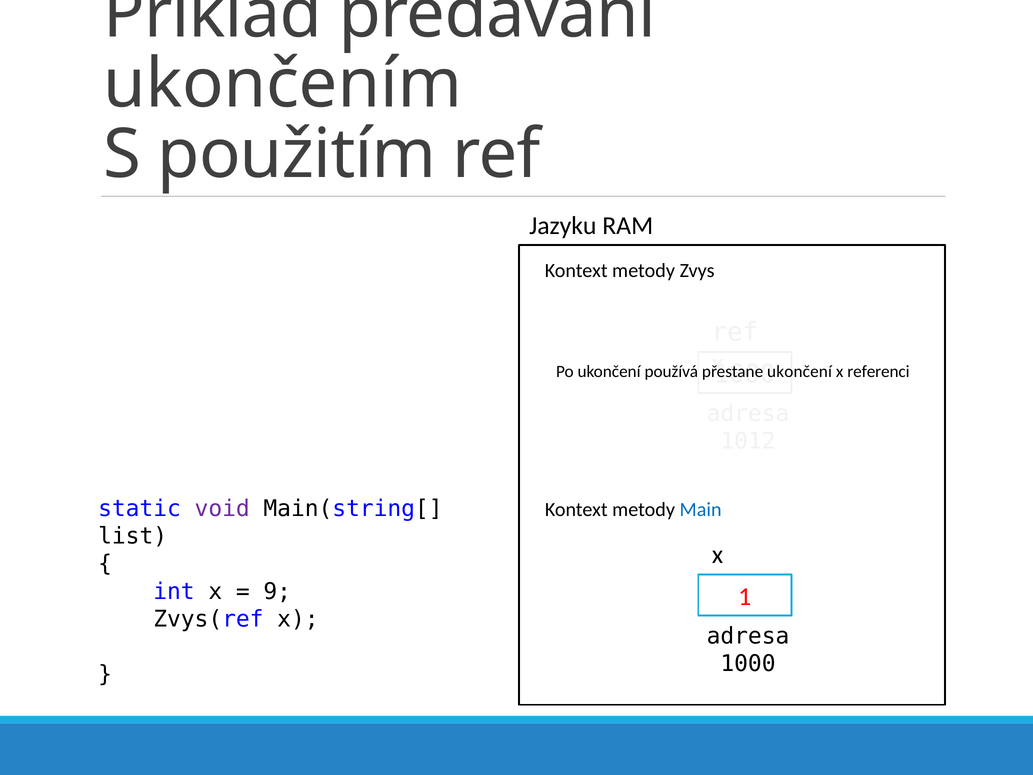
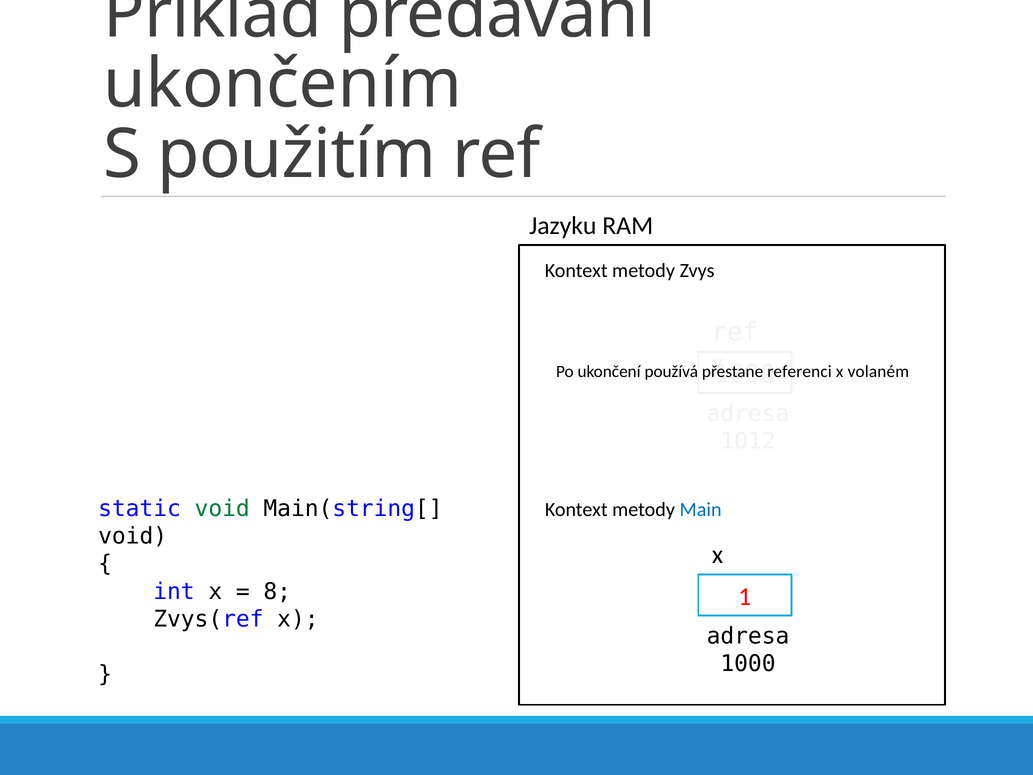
ukončení: ukončení -> referenci (800, 371)
referenci: referenci -> volaném (878, 371)
void colour: purple -> green (222, 509)
list: list -> void (133, 536)
9: 9 -> 8 (277, 591)
